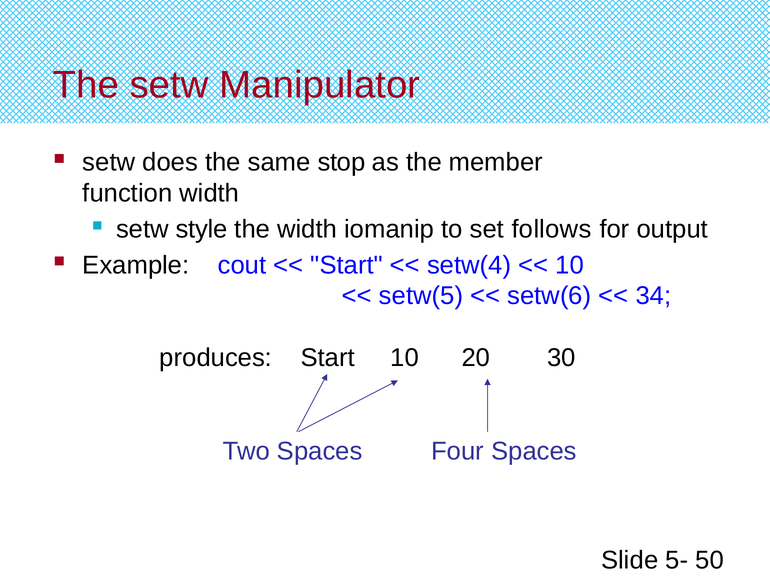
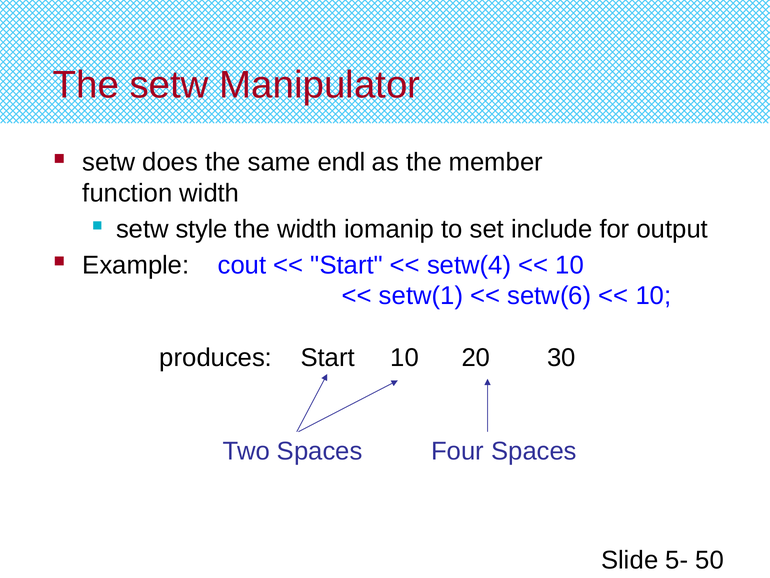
stop: stop -> endl (341, 162)
follows: follows -> include (552, 229)
setw(5: setw(5 -> setw(1 (421, 296)
34: 34 -> 10 (653, 296)
